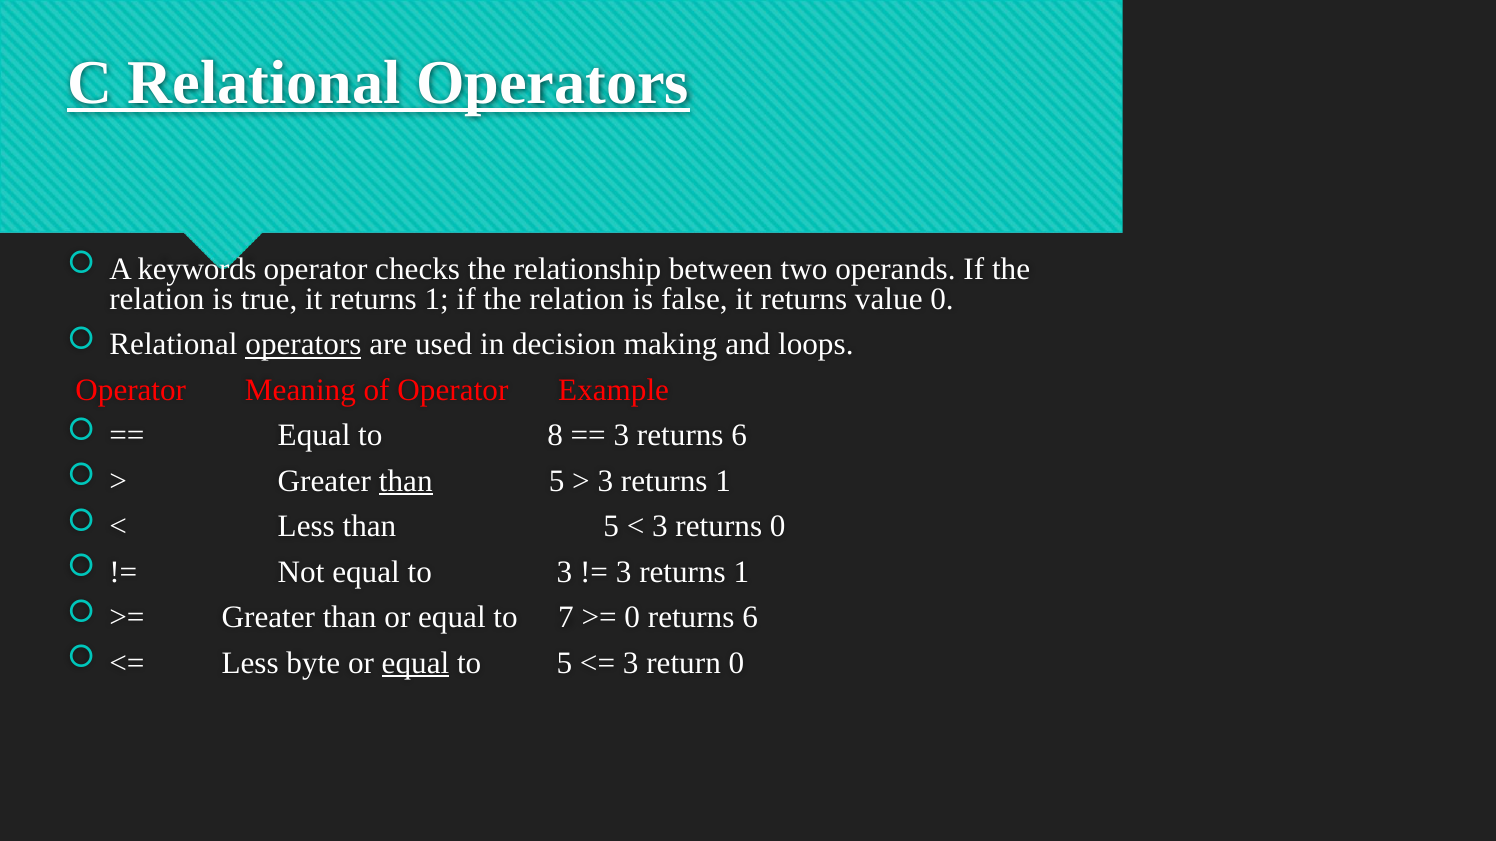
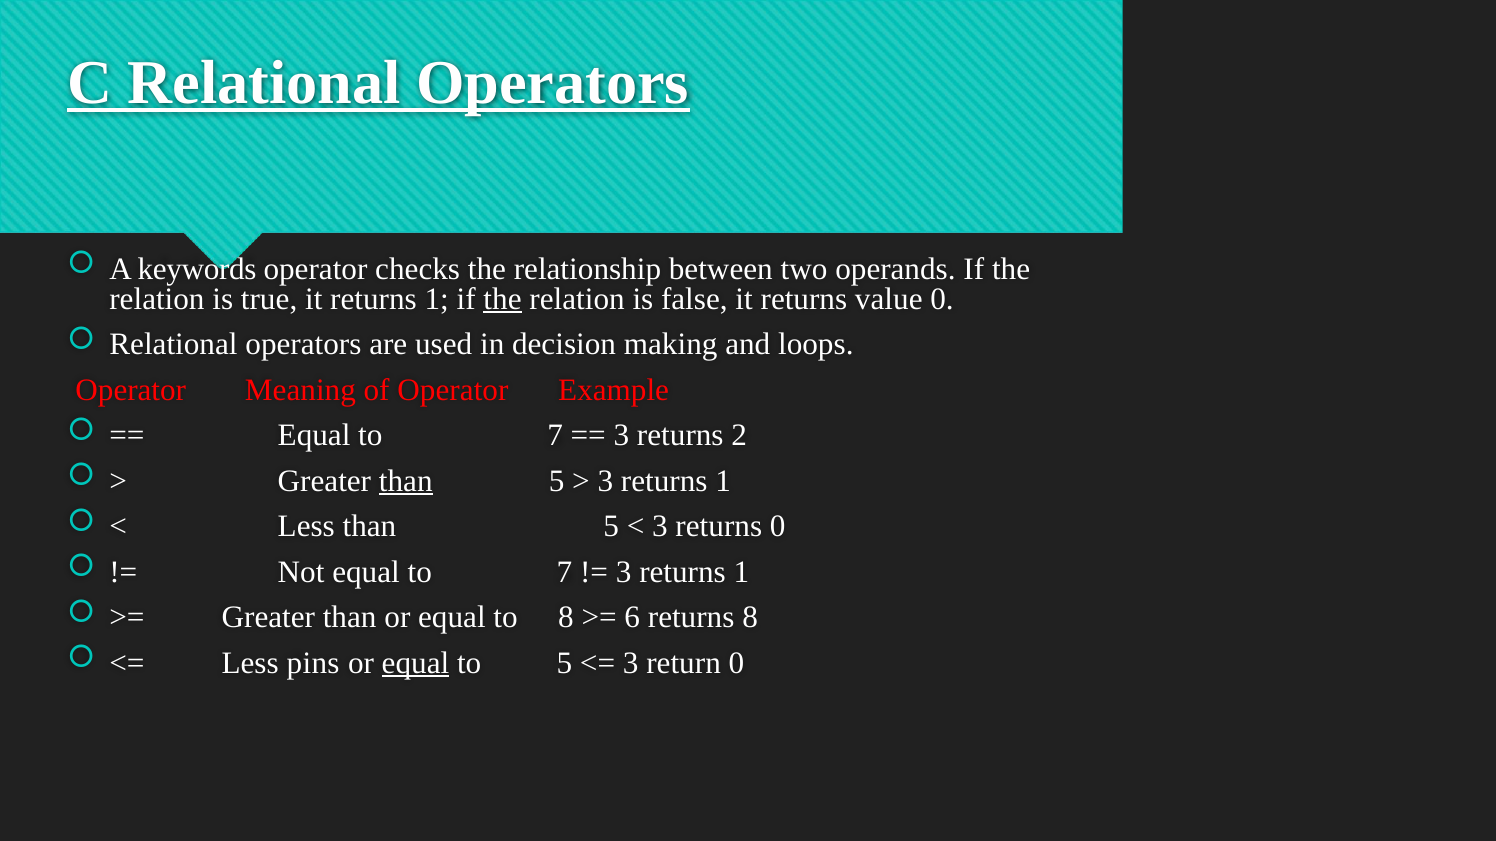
the underline: none -> present (503, 299)
operators underline: present -> none (303, 345)
8: 8 -> 7 (555, 436)
3 returns 6: 6 -> 2 (739, 436)
Not equal to 3: 3 -> 7 (565, 572)
to 7: 7 -> 8 (566, 618)
0: 0 -> 6 (632, 618)
6: 6 -> 8 (750, 618)
byte: byte -> pins (313, 663)
